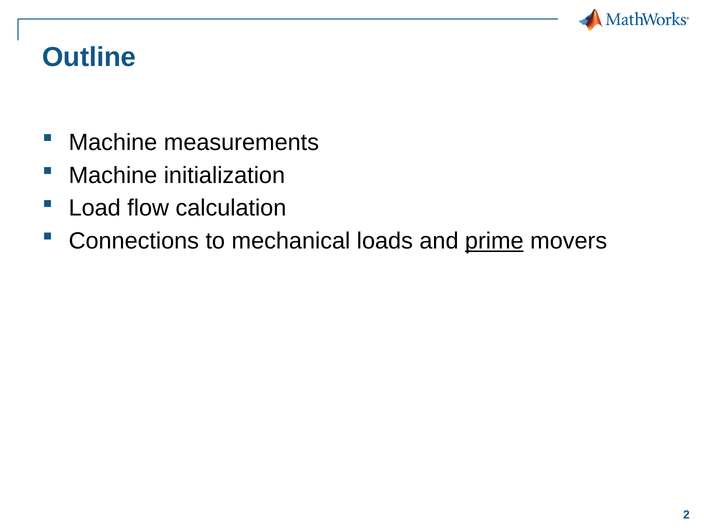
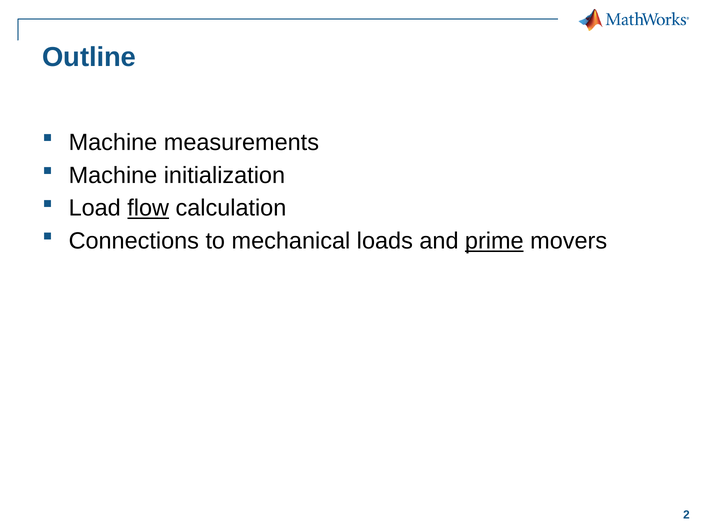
flow underline: none -> present (148, 208)
